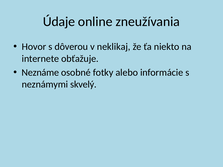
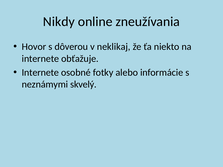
Údaje: Údaje -> Nikdy (59, 22)
Neznáme: Neznáme -> Internete (40, 73)
